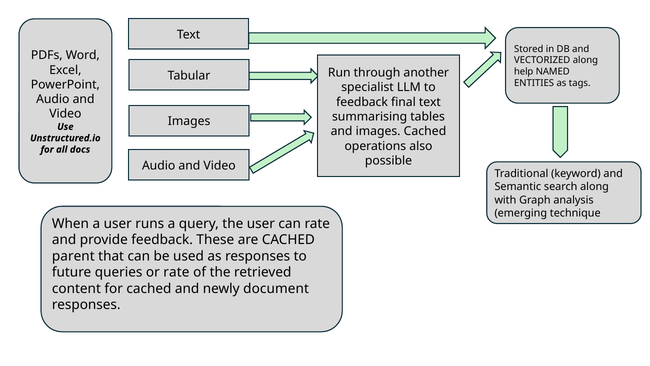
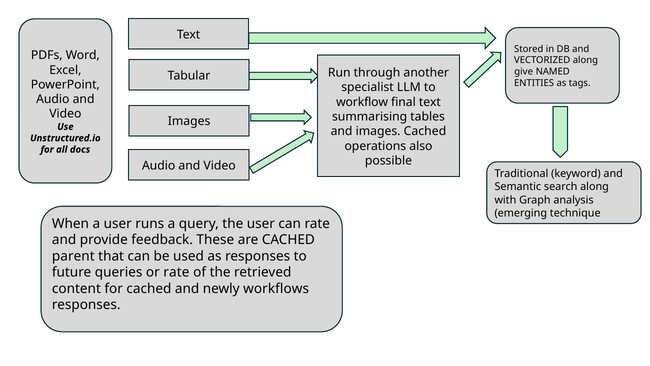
help: help -> give (524, 72)
feedback: feedback -> workflow (362, 102)
document: document -> workflows (276, 288)
